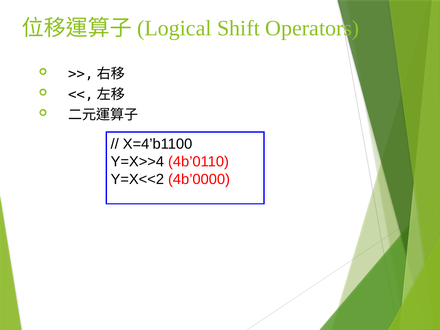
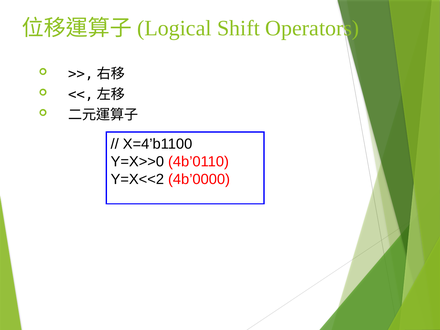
Y=X>>4: Y=X>>4 -> Y=X>>0 (137, 162)
